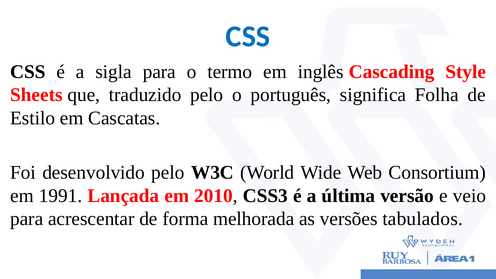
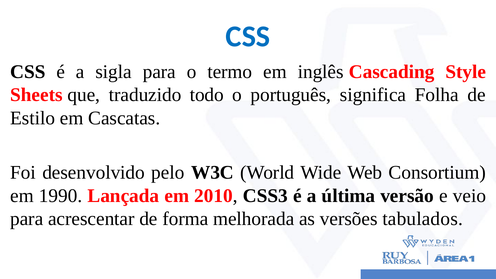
traduzido pelo: pelo -> todo (207, 95)
1991: 1991 -> 1990 (61, 196)
